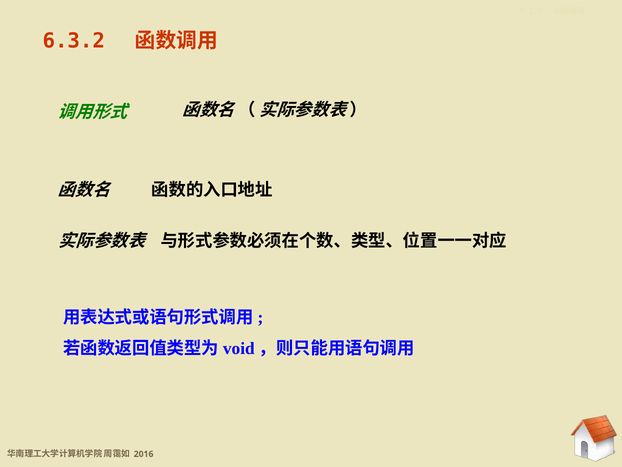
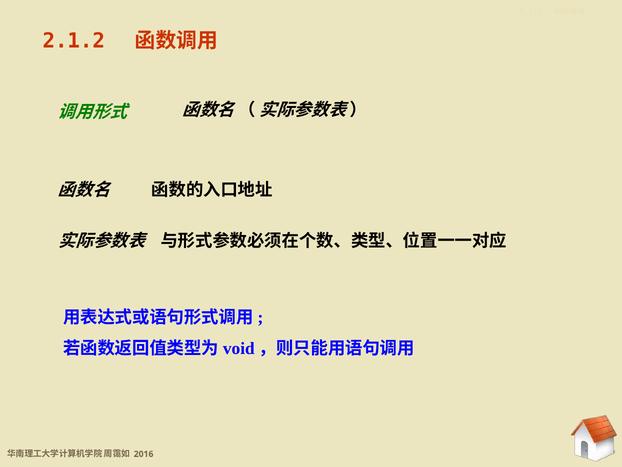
6.3.2: 6.3.2 -> 2.1.2 (74, 41)
